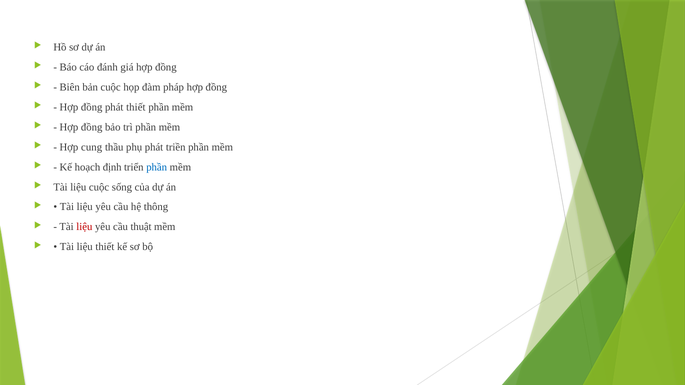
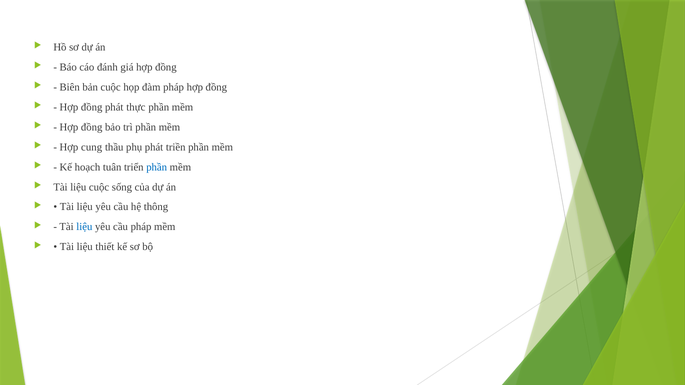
phát thiết: thiết -> thực (136, 107)
định: định -> tuân (112, 167)
liệu colour: red -> blue (84, 227)
cầu thuật: thuật -> pháp (141, 227)
